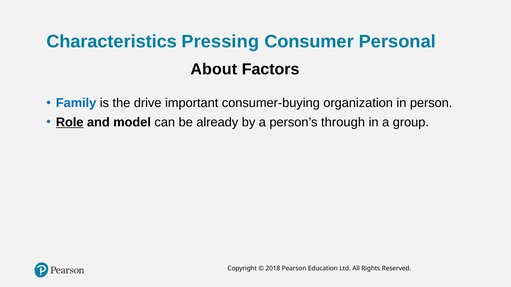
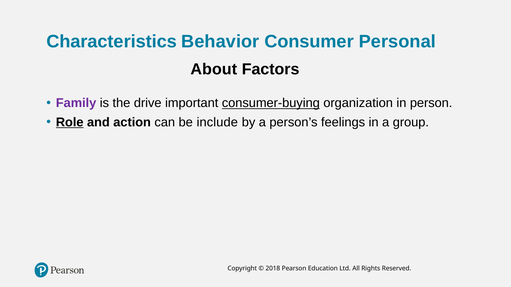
Pressing: Pressing -> Behavior (220, 42)
Family colour: blue -> purple (76, 103)
consumer-buying underline: none -> present (271, 103)
model: model -> action (132, 122)
already: already -> include (217, 122)
through: through -> feelings (343, 122)
